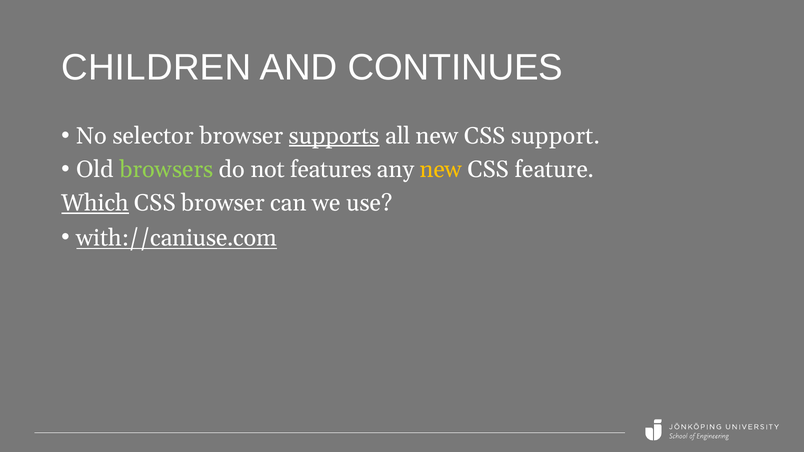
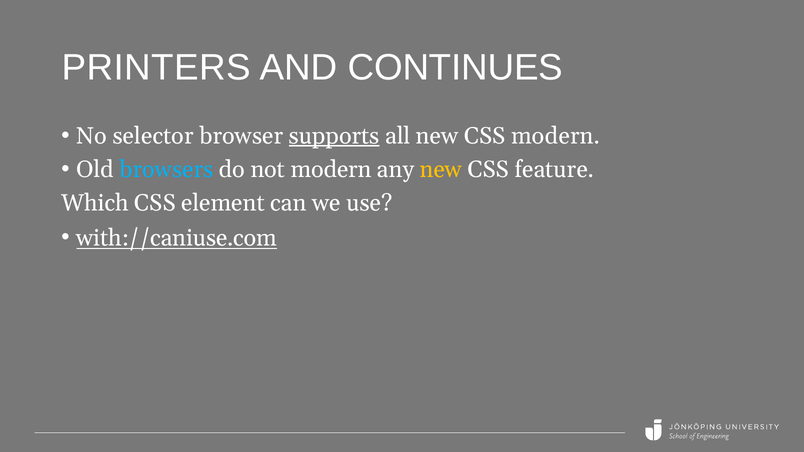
CHILDREN: CHILDREN -> PRINTERS (156, 68)
CSS support: support -> modern (556, 136)
browsers colour: light green -> light blue (166, 170)
not features: features -> modern (331, 170)
Which underline: present -> none (95, 203)
CSS browser: browser -> element (223, 203)
